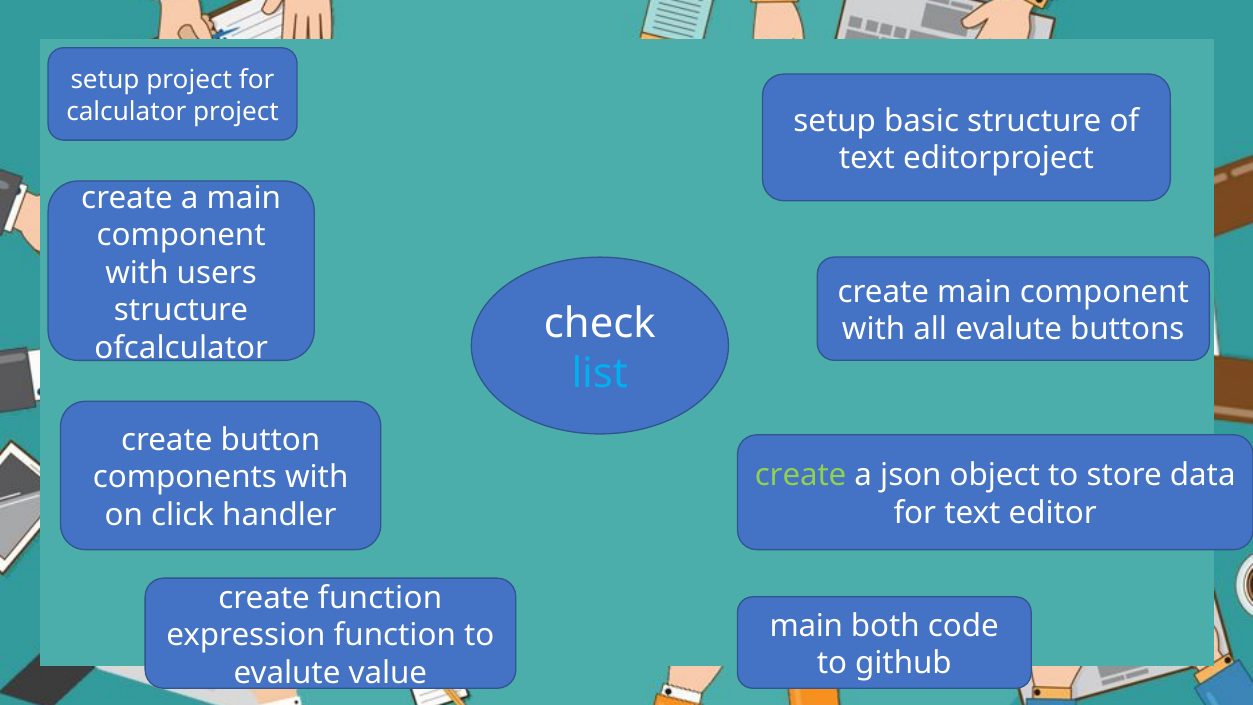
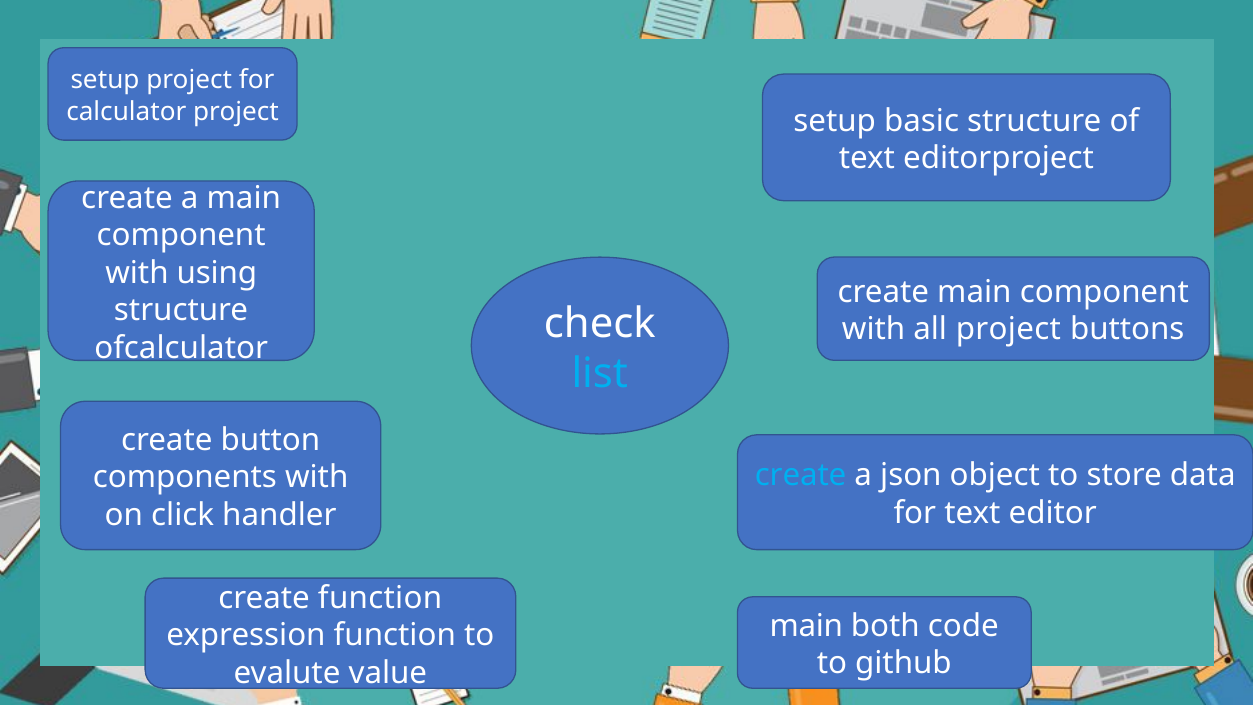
users: users -> using (217, 273)
all evalute: evalute -> project (1008, 330)
create colour: light green -> light blue (801, 475)
